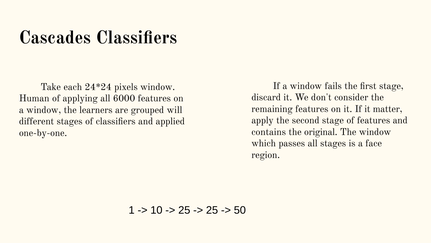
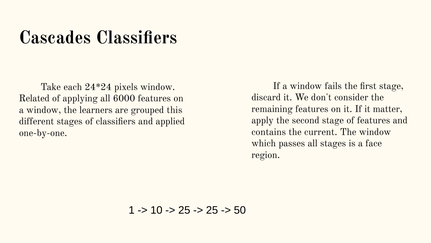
Human: Human -> Related (34, 98)
will: will -> this (175, 110)
original: original -> current (321, 132)
